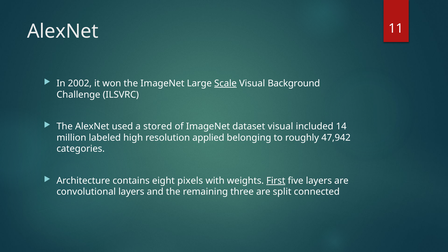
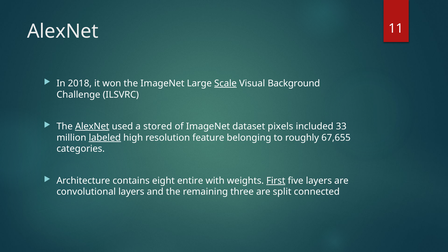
2002: 2002 -> 2018 (80, 83)
AlexNet underline: none -> present (92, 126)
dataset visual: visual -> pixels (280, 126)
14: 14 -> 33 (341, 126)
labeled underline: none -> present (105, 138)
applied: applied -> feature (208, 138)
47,942: 47,942 -> 67,655 (336, 138)
pixels: pixels -> entire (190, 181)
